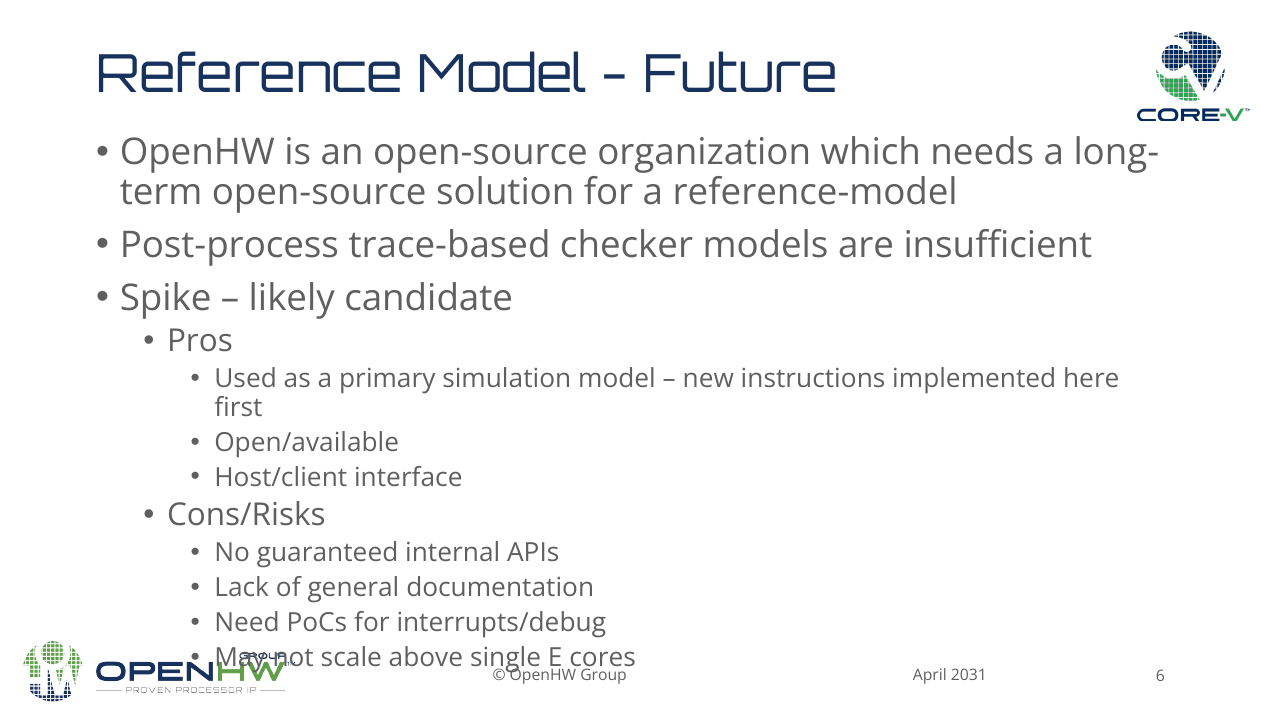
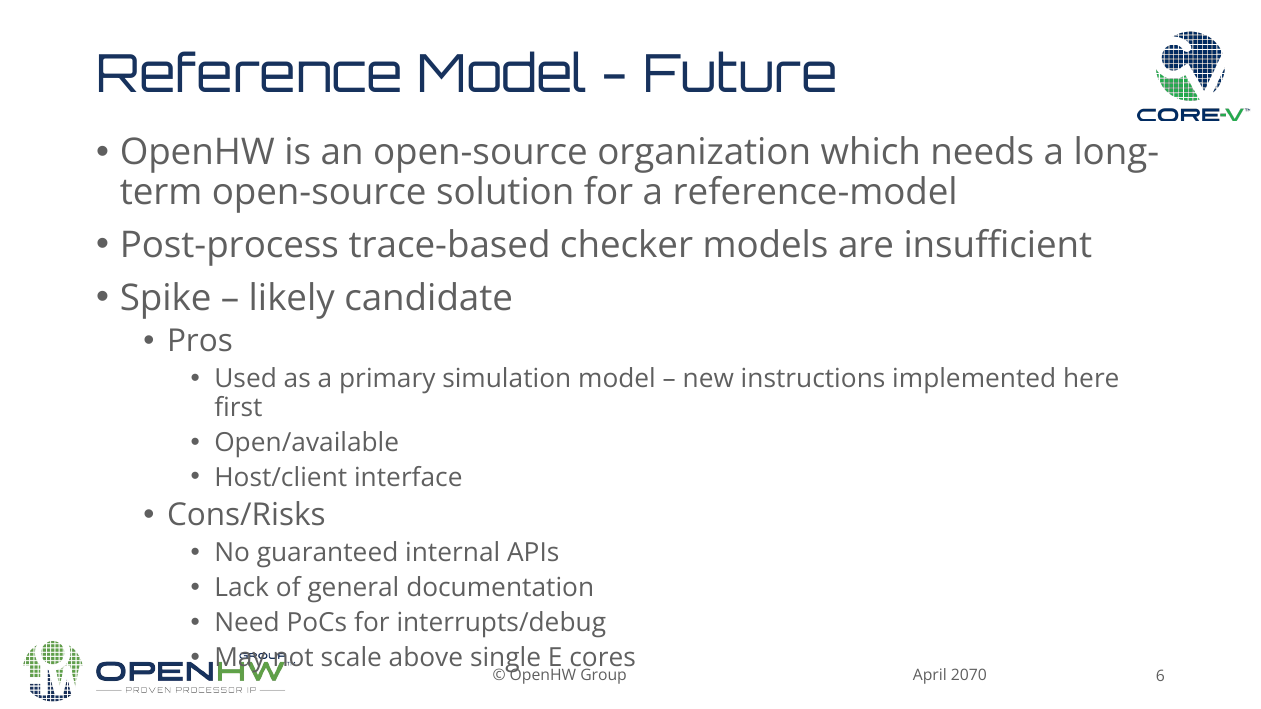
2031: 2031 -> 2070 (969, 676)
